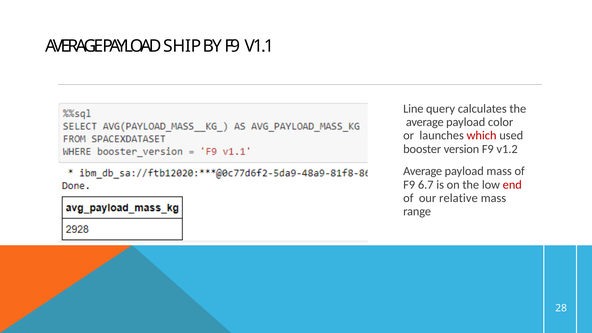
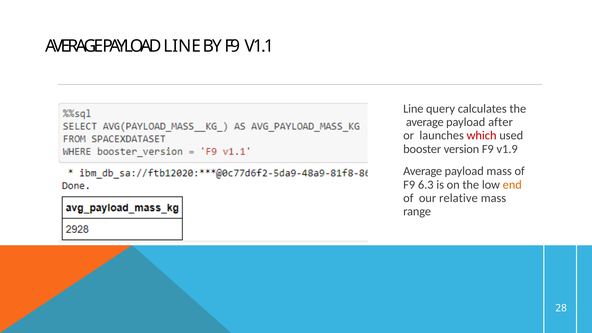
PAYLOAD SHIP: SHIP -> LINE (182, 46)
color: color -> after (501, 122)
v1.2: v1.2 -> v1.9 (507, 149)
6.7: 6.7 -> 6.3 (426, 185)
end colour: red -> orange (512, 185)
